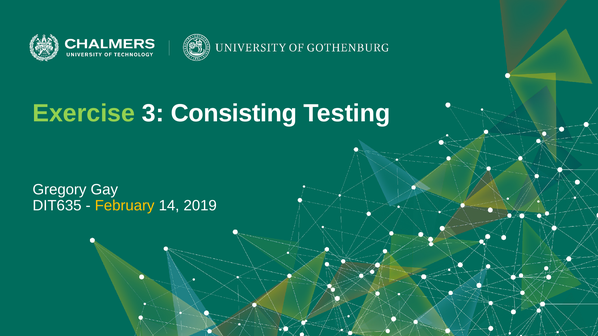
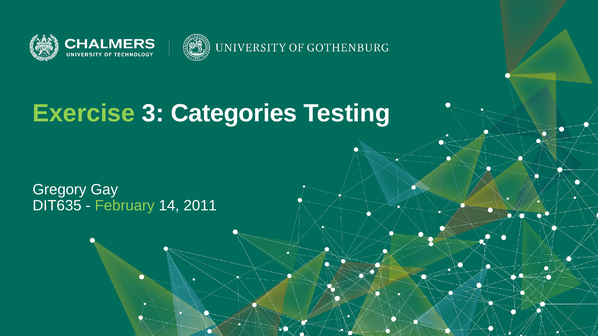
Consisting: Consisting -> Categories (234, 114)
February colour: yellow -> light green (125, 206)
2019: 2019 -> 2011 (200, 206)
